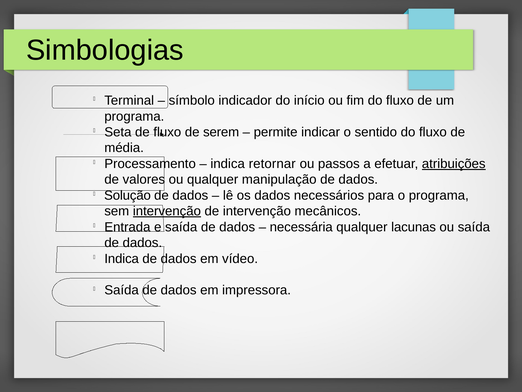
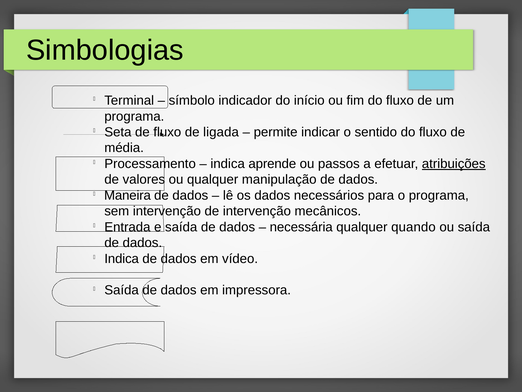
serem: serem -> ligada (221, 132)
retornar: retornar -> aprende (272, 164)
Solução: Solução -> Maneira (127, 195)
intervenção underline: present -> none (167, 211)
lacunas: lacunas -> quando (413, 227)
